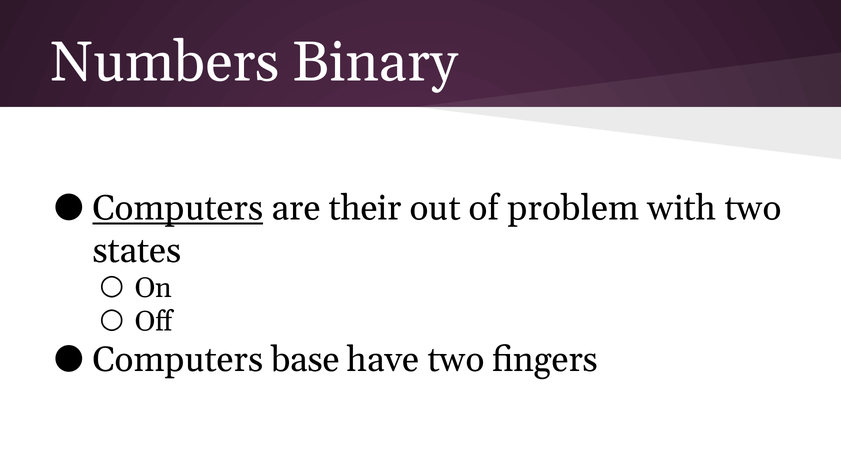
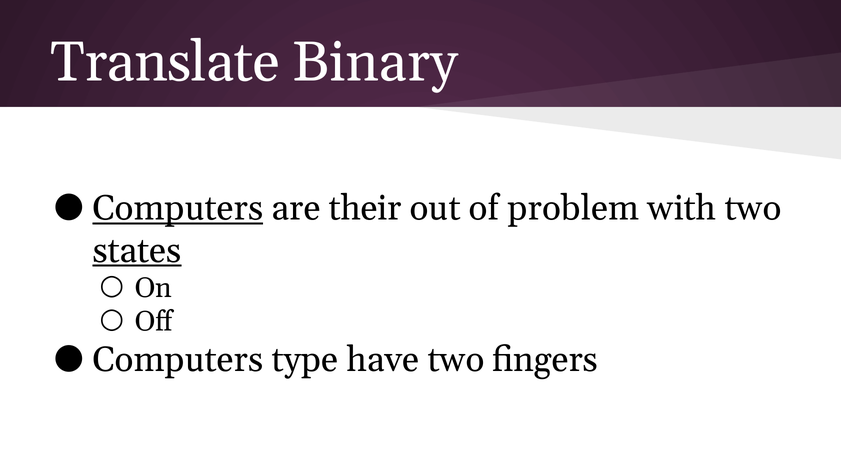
Numbers: Numbers -> Translate (165, 62)
states underline: none -> present (137, 251)
base: base -> type (305, 360)
